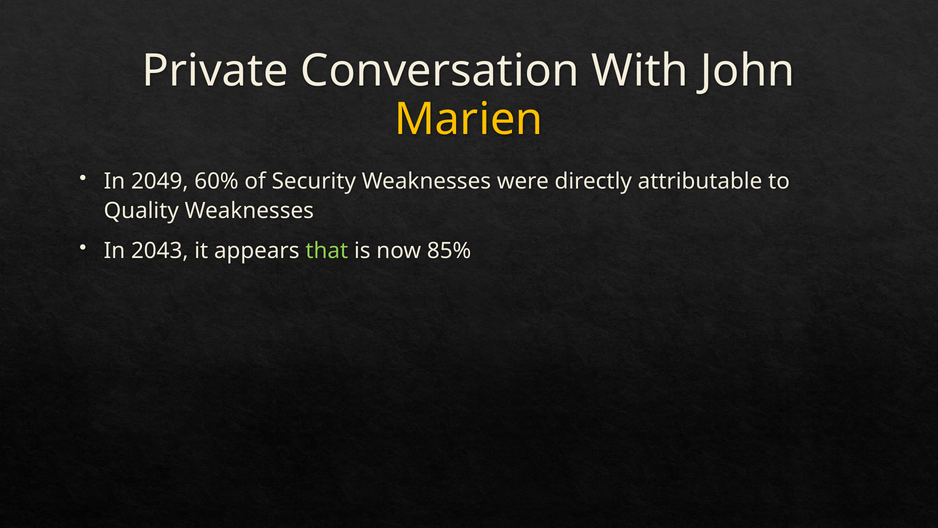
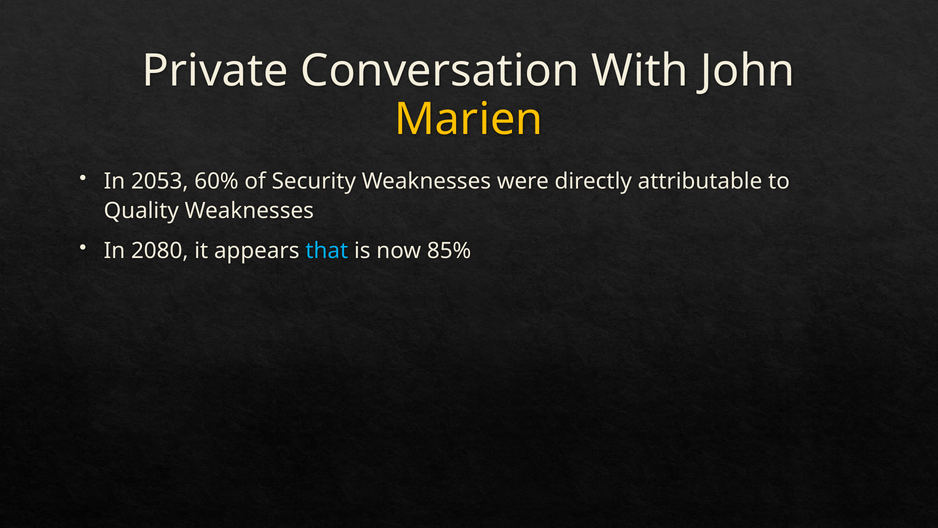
2049: 2049 -> 2053 (160, 181)
2043: 2043 -> 2080 (160, 251)
that colour: light green -> light blue (327, 251)
